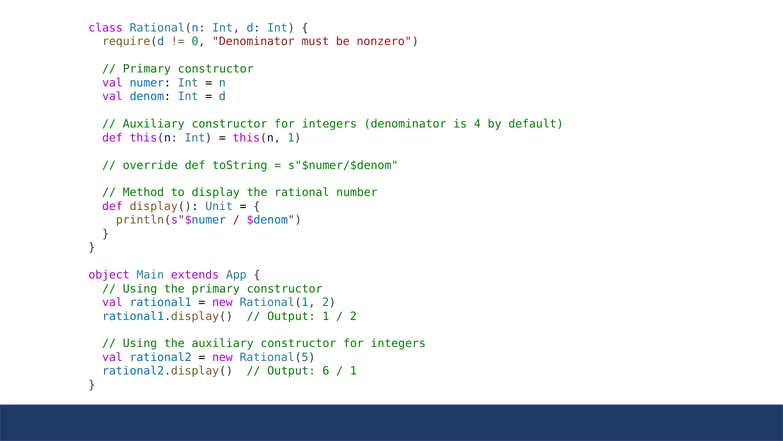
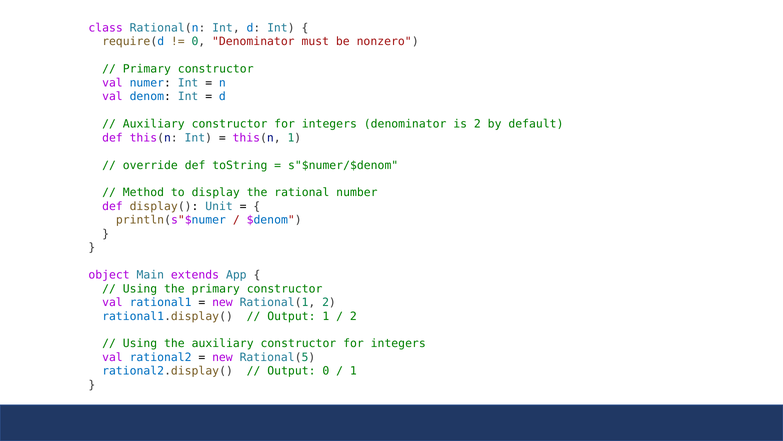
is 4: 4 -> 2 (477, 124)
Output 6: 6 -> 0 (326, 371)
